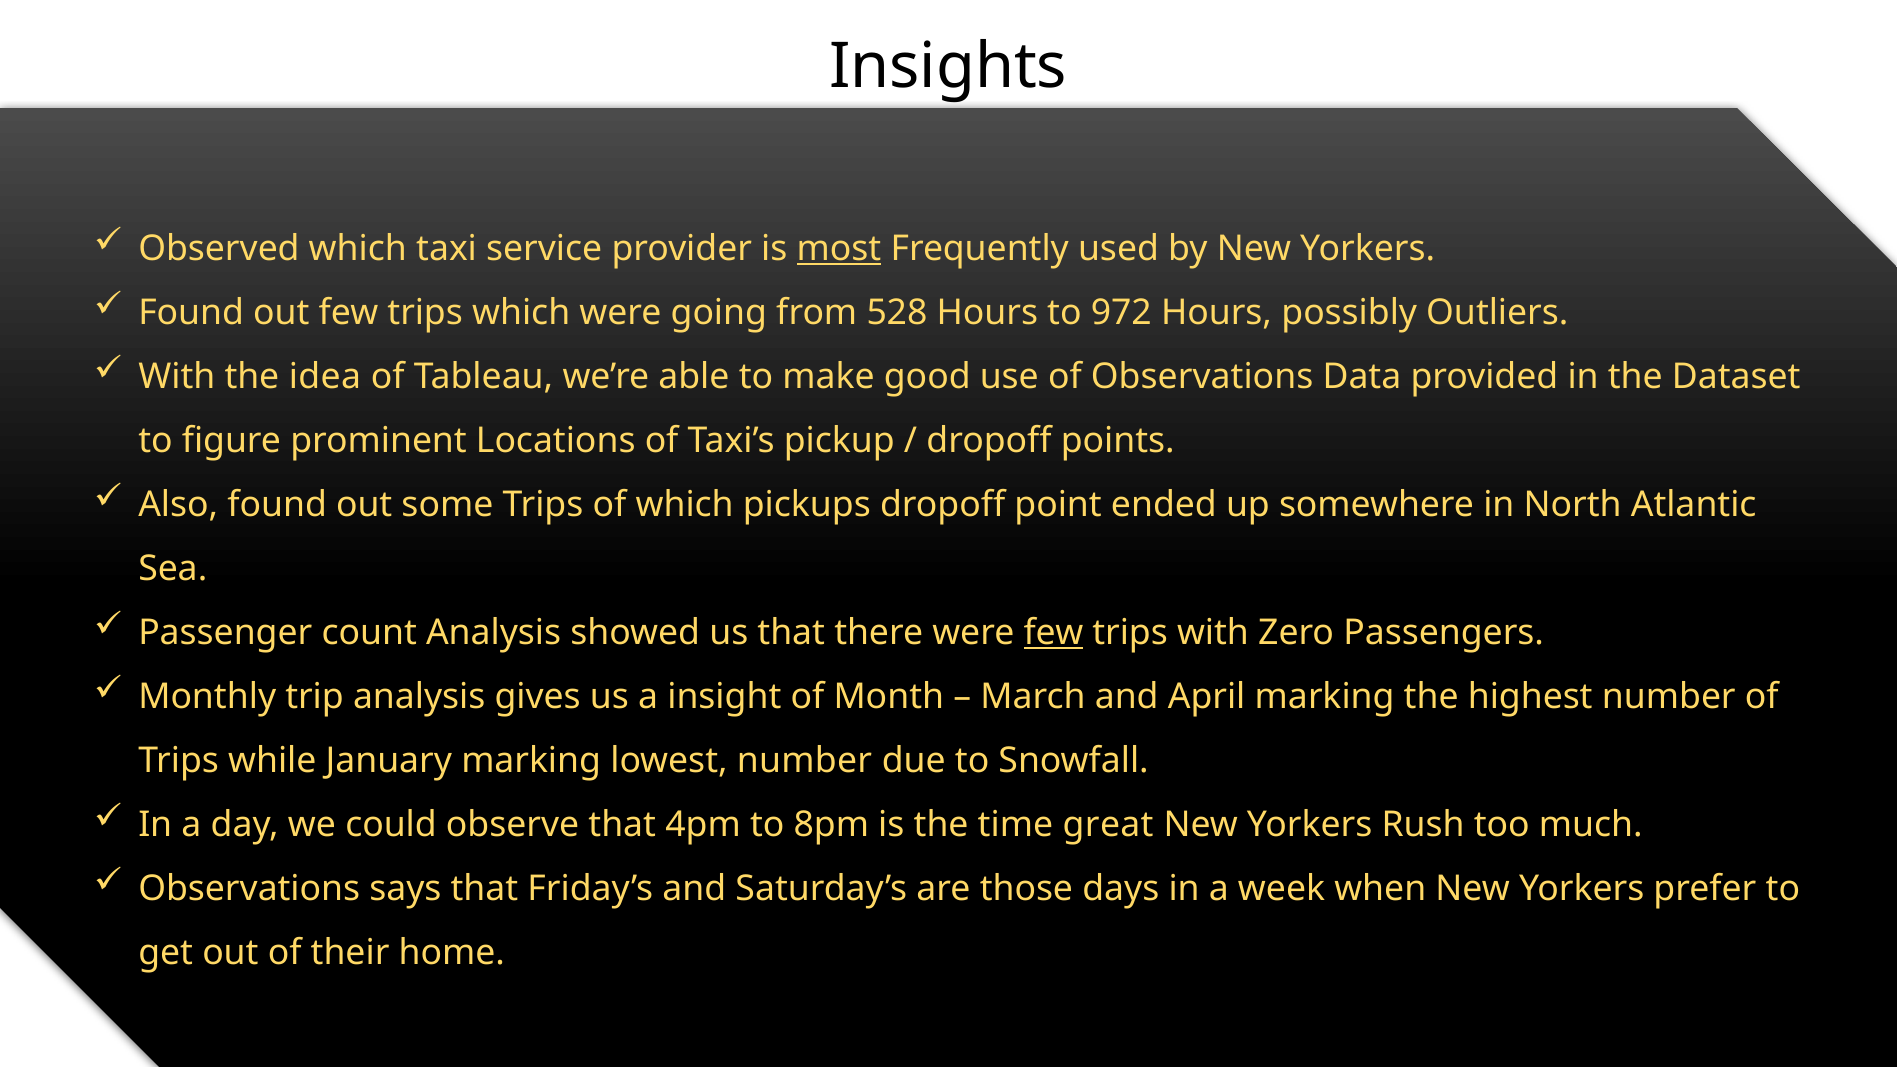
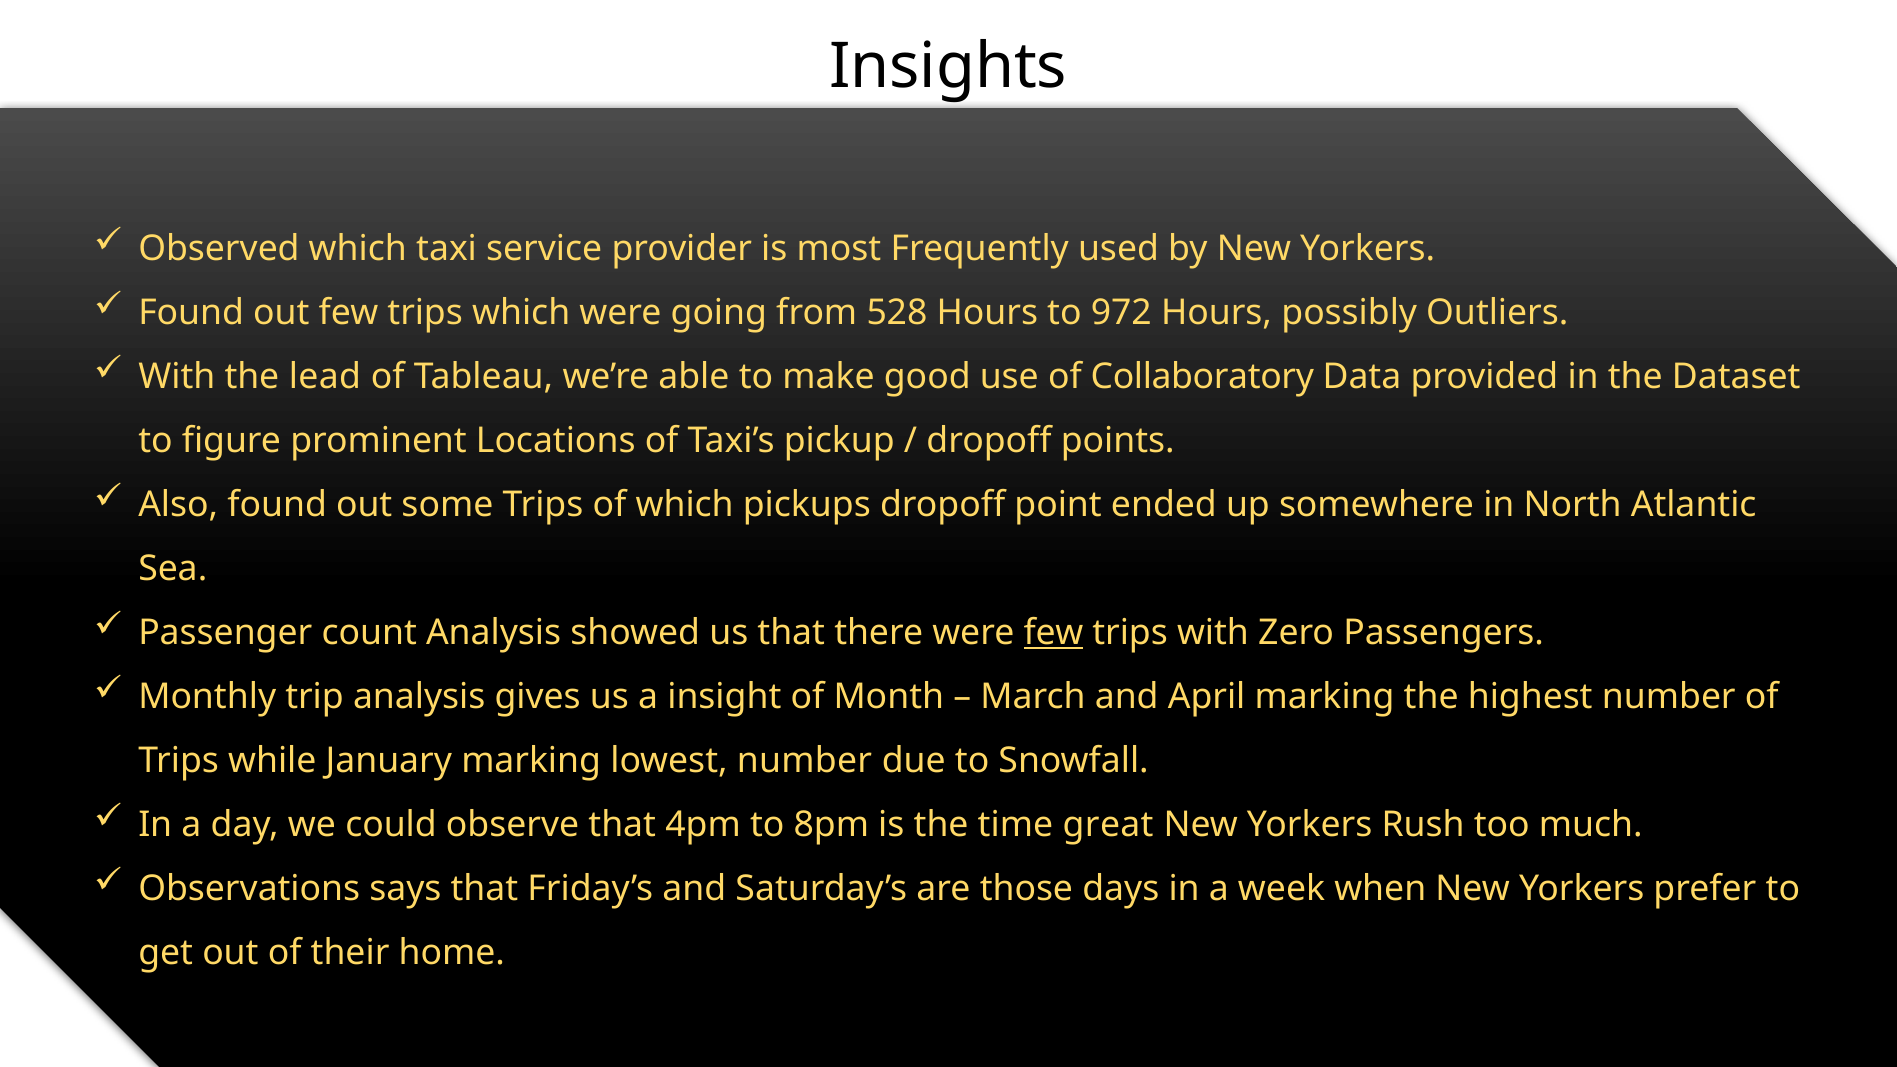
most underline: present -> none (839, 248)
idea: idea -> lead (325, 376)
of Observations: Observations -> Collaboratory (1202, 376)
